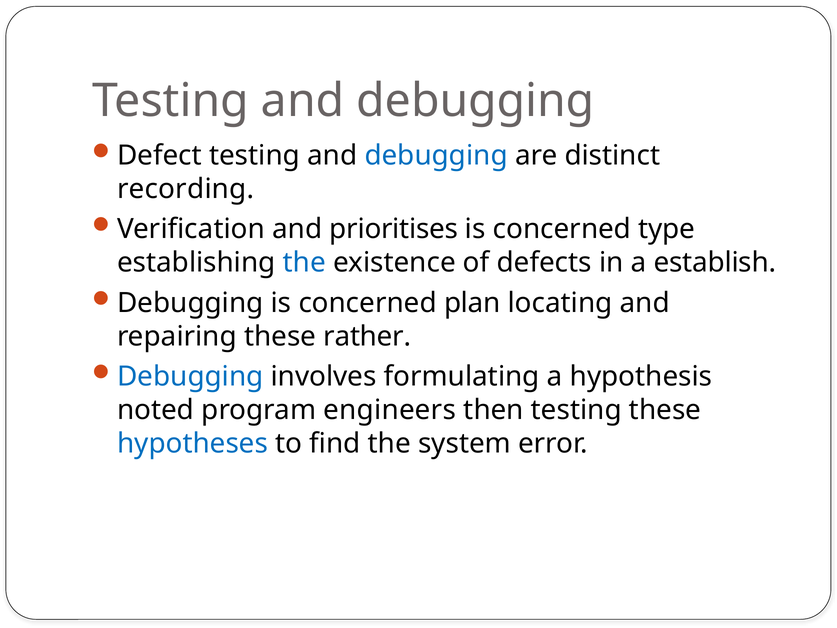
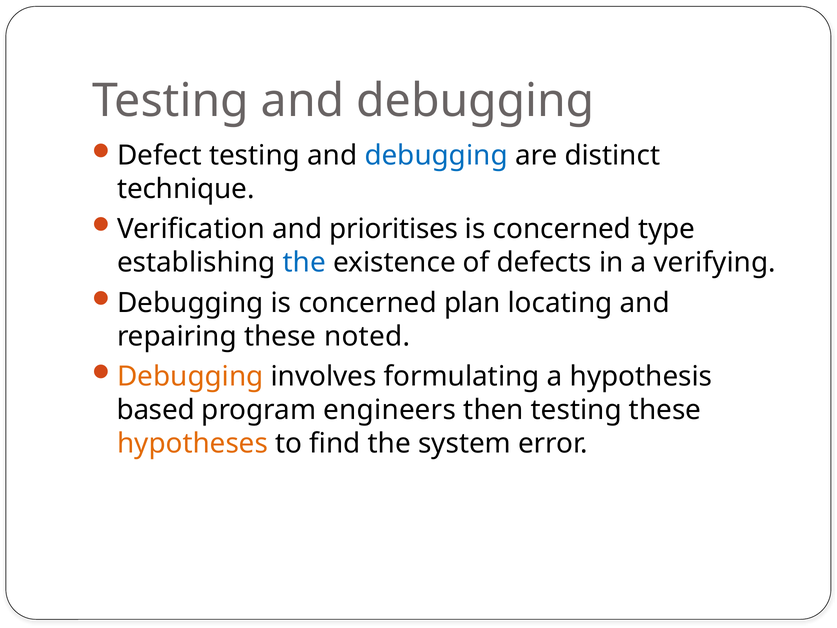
recording: recording -> technique (186, 189)
establish: establish -> verifying (715, 263)
rather: rather -> noted (367, 336)
Debugging colour: blue -> orange (190, 376)
noted: noted -> based (156, 410)
hypotheses colour: blue -> orange (193, 443)
